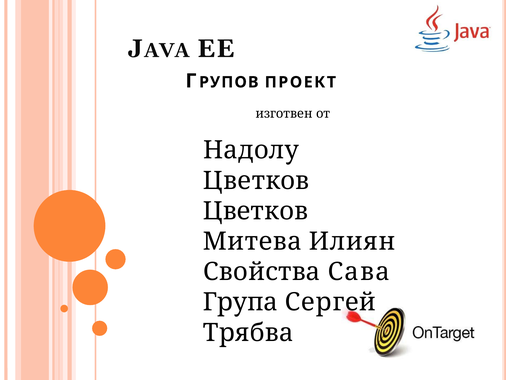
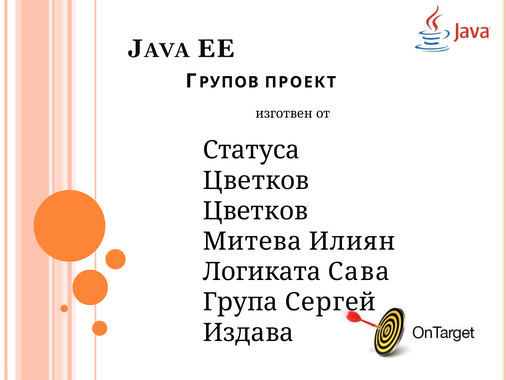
Надолу: Надолу -> Статуса (251, 150)
Свойства: Свойства -> Логиката (262, 271)
Трябва: Трябва -> Издава (248, 332)
